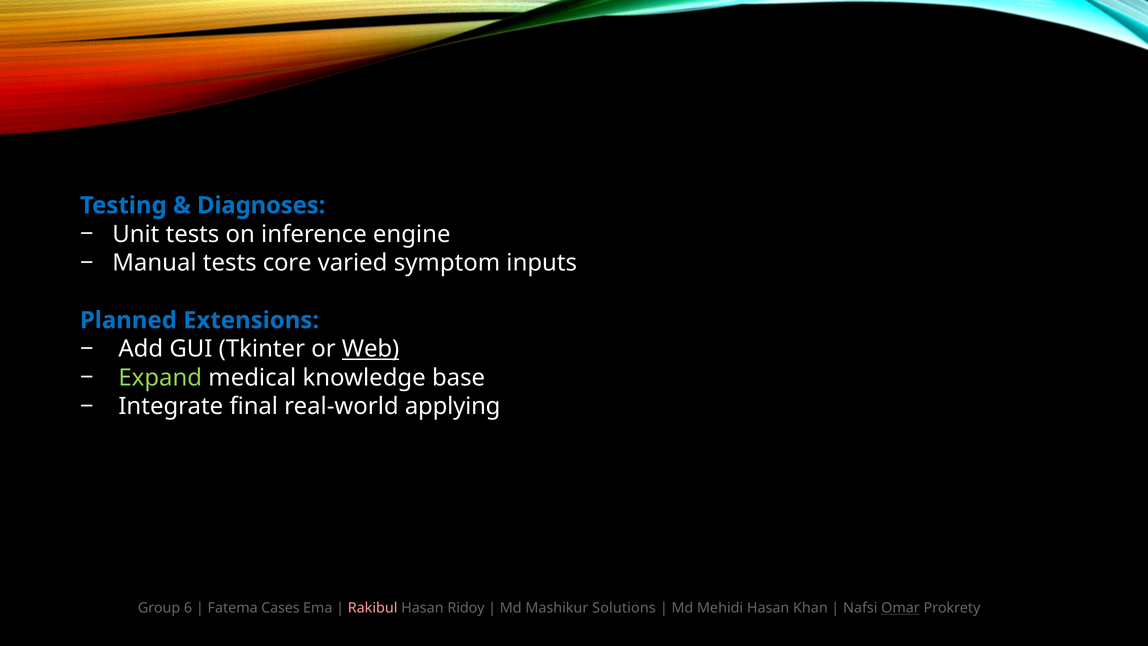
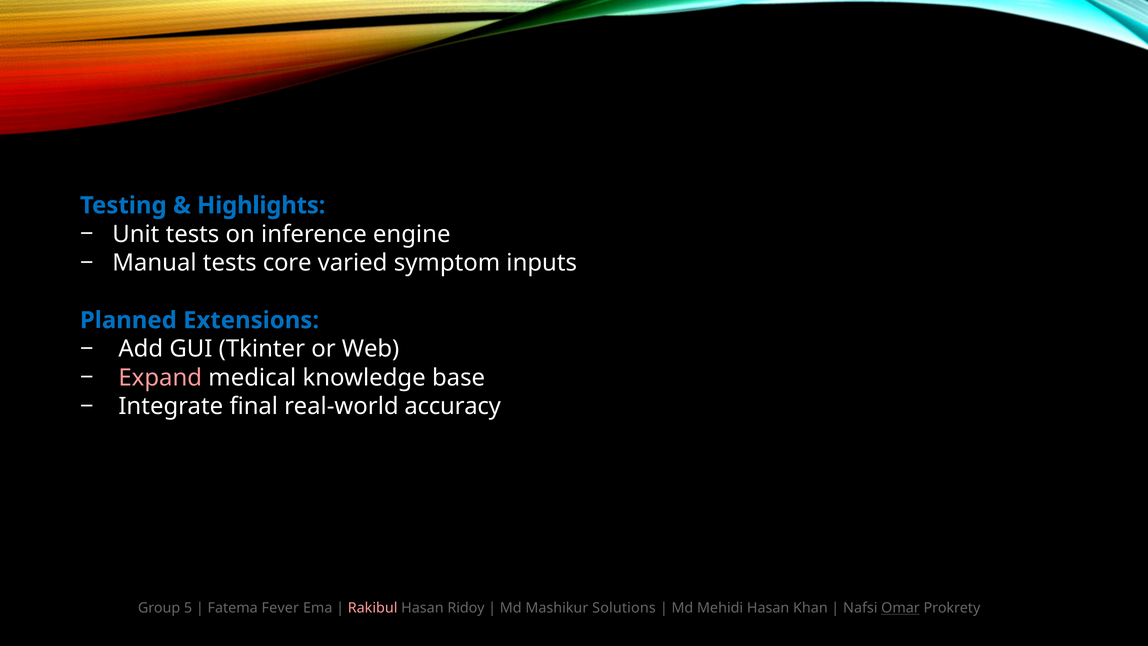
Diagnoses: Diagnoses -> Highlights (261, 205)
Web underline: present -> none (371, 349)
Expand colour: light green -> pink (160, 378)
applying: applying -> accuracy (453, 406)
6: 6 -> 5 (188, 608)
Cases: Cases -> Fever (280, 608)
